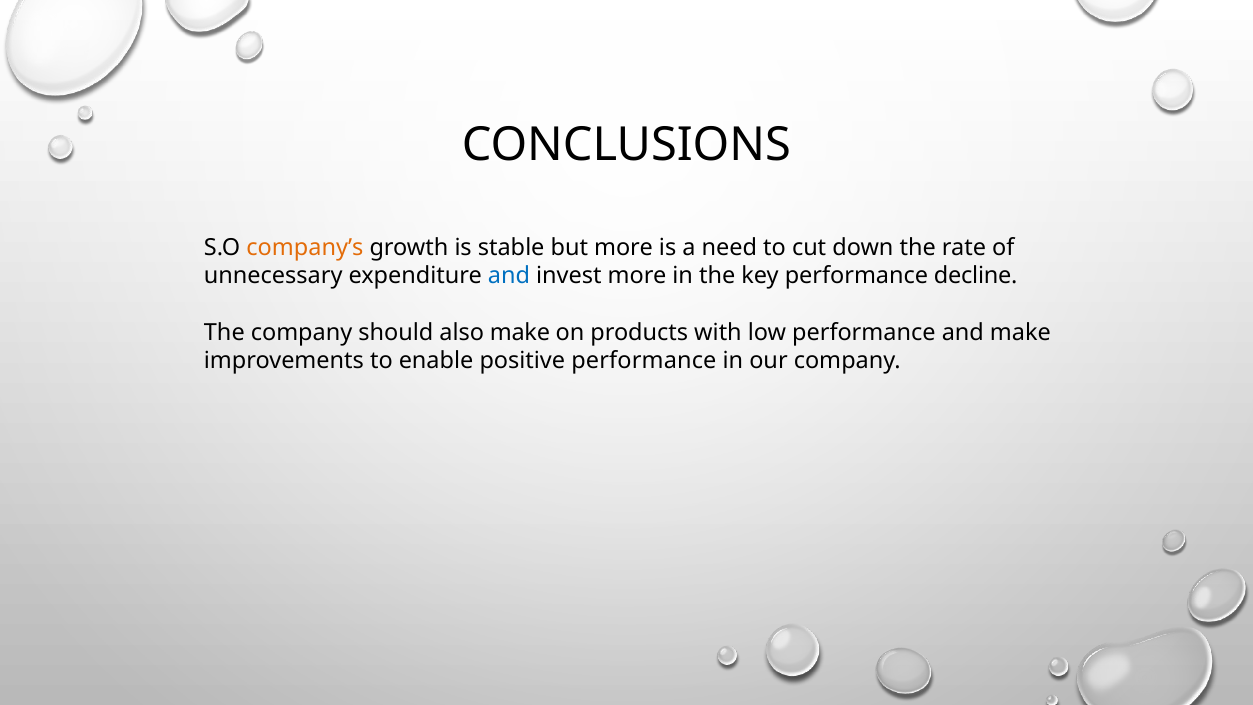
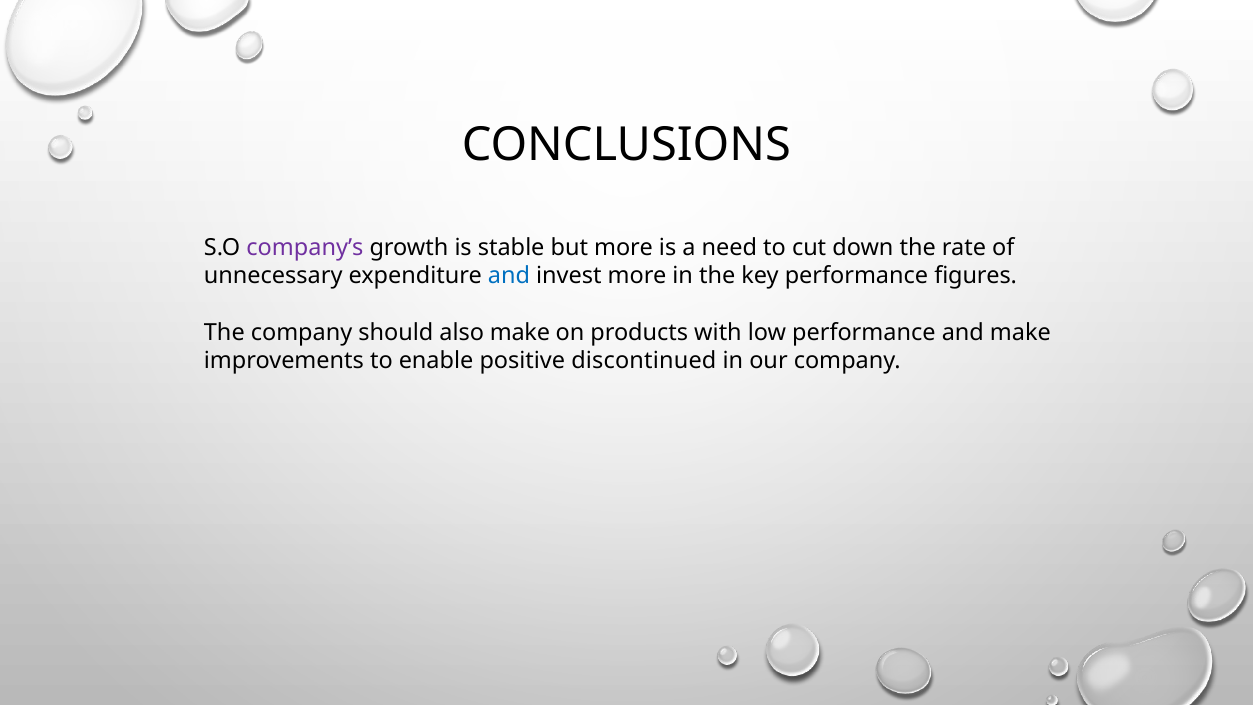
company’s colour: orange -> purple (305, 248)
decline: decline -> figures (976, 276)
positive performance: performance -> discontinued (644, 361)
